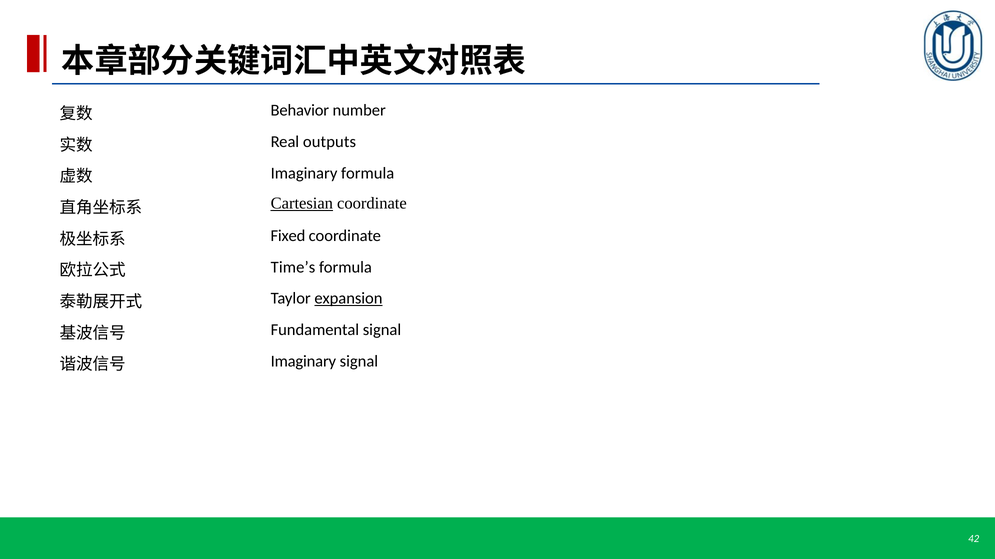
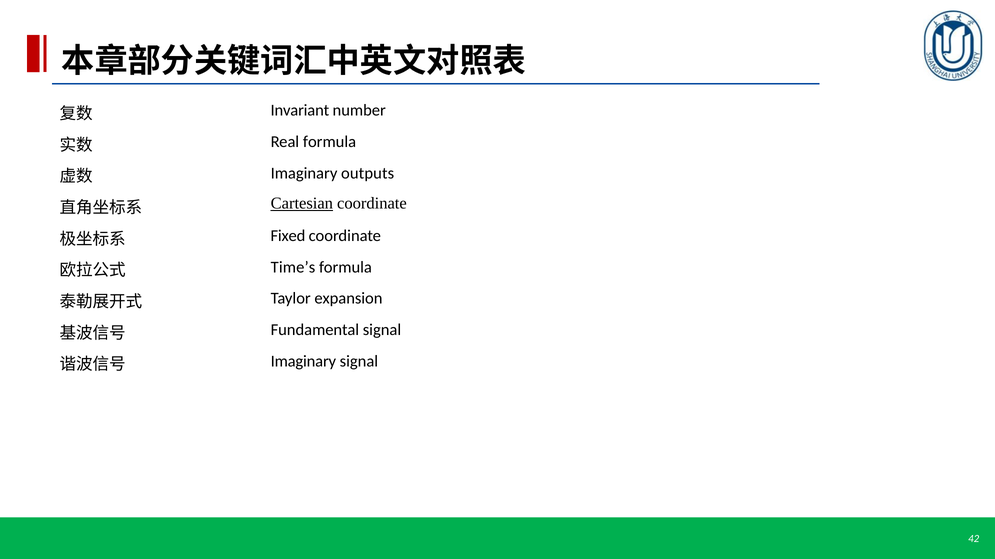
Behavior: Behavior -> Invariant (300, 111)
Real outputs: outputs -> formula (330, 142)
Imaginary formula: formula -> outputs (368, 173)
expansion underline: present -> none (348, 299)
